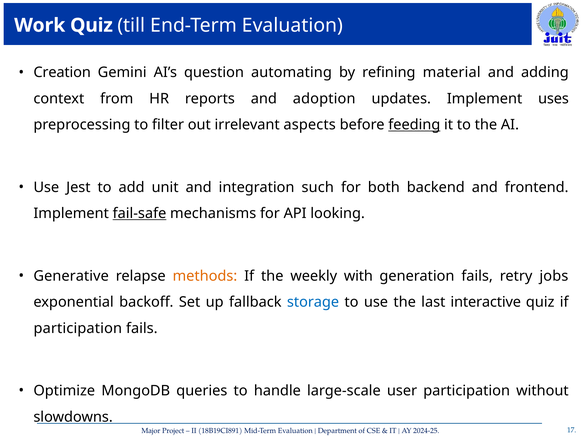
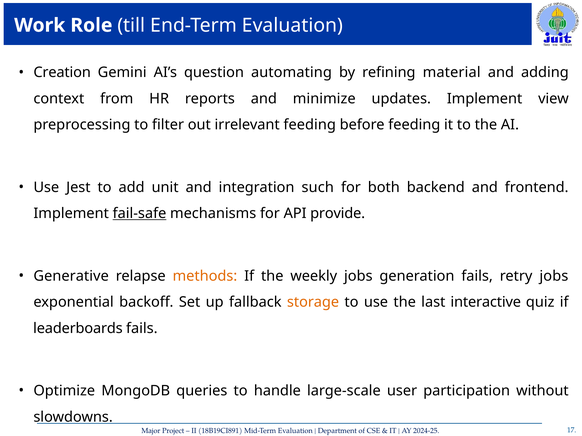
Work Quiz: Quiz -> Role (91, 25)
adoption: adoption -> minimize (324, 99)
uses: uses -> view (553, 99)
irrelevant aspects: aspects -> feeding (310, 125)
feeding underline: present -> none (414, 125)
looking: looking -> provide (338, 214)
weekly with: with -> jobs (358, 276)
storage colour: blue -> orange (313, 302)
participation: participation -> leaderboards (78, 329)
